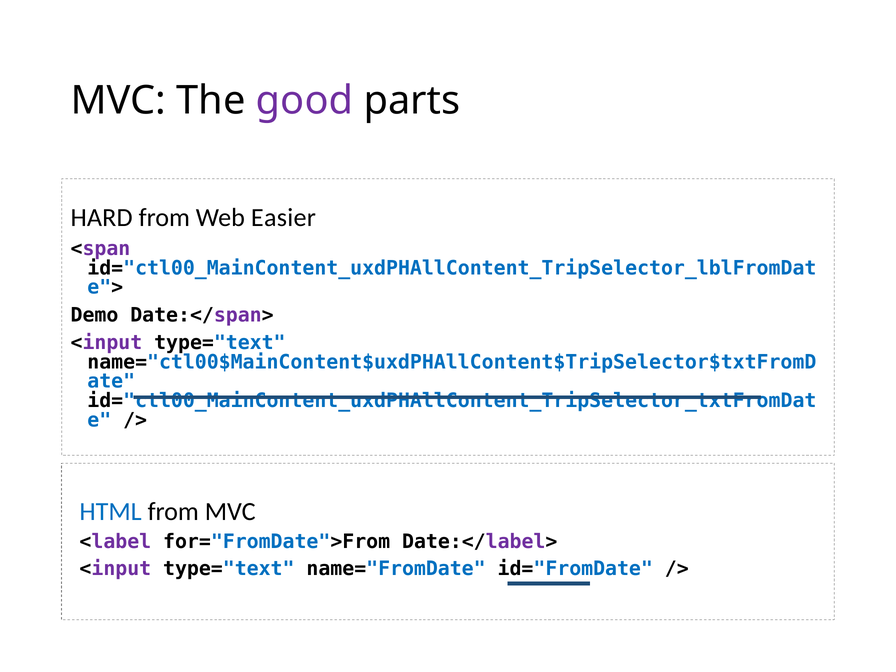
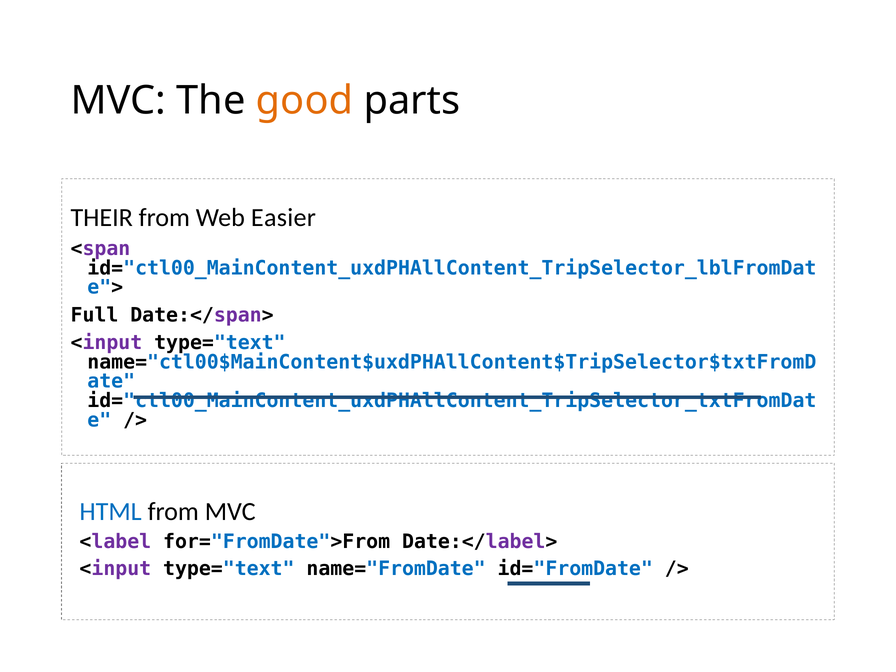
good colour: purple -> orange (305, 100)
HARD: HARD -> THEIR (102, 217)
Demo: Demo -> Full (94, 315)
